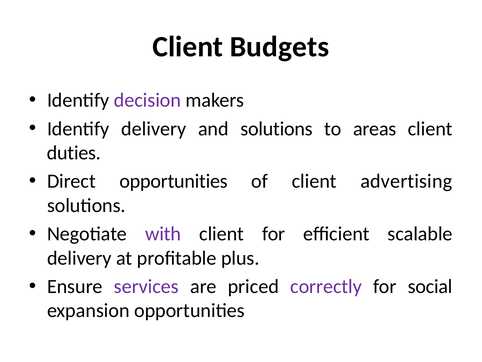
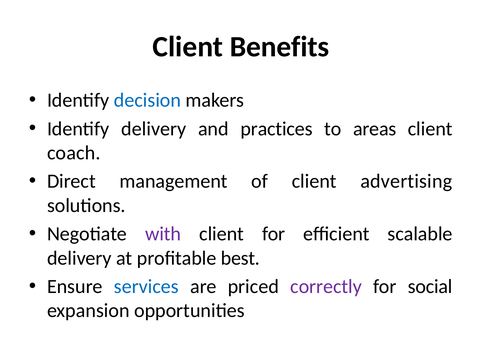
Budgets: Budgets -> Benefits (280, 47)
decision colour: purple -> blue (147, 100)
and solutions: solutions -> practices (277, 129)
duties: duties -> coach (74, 153)
Direct opportunities: opportunities -> management (174, 181)
plus: plus -> best (240, 258)
services colour: purple -> blue (146, 286)
